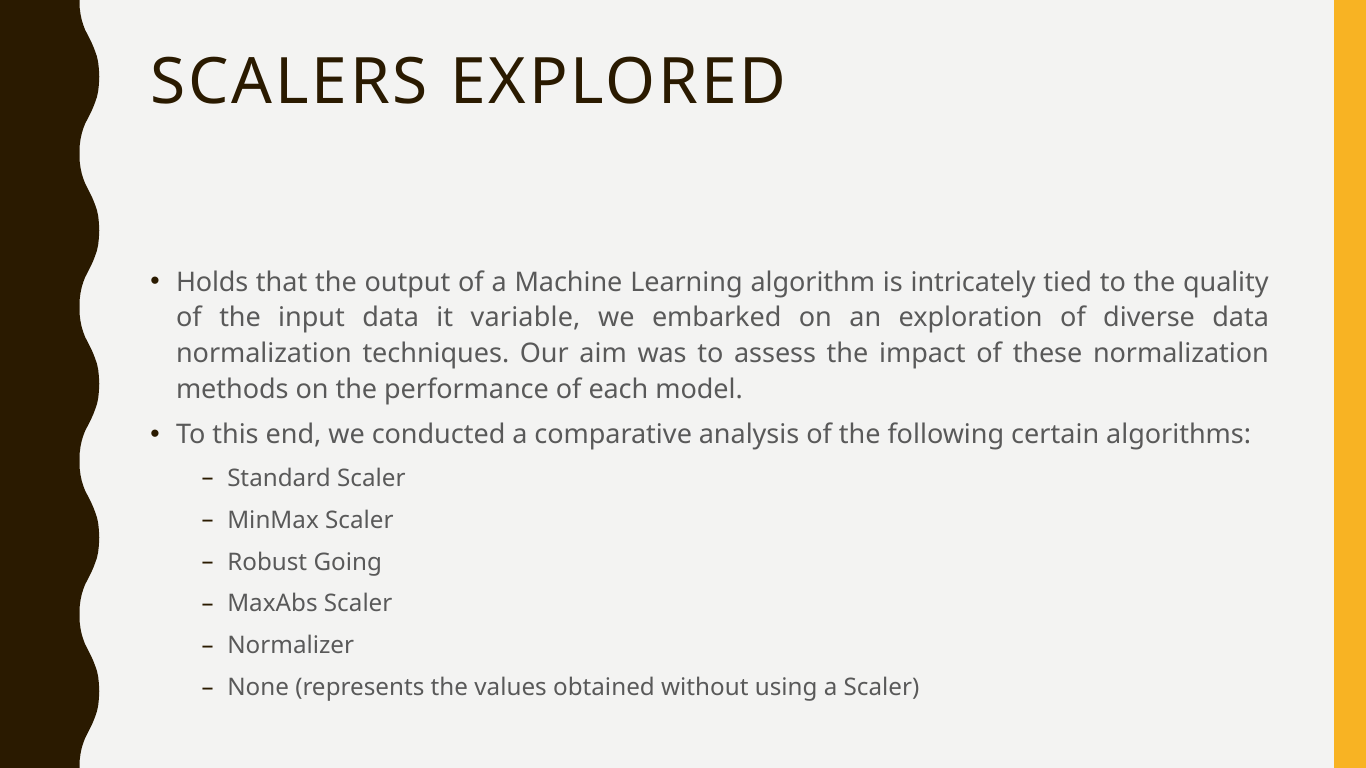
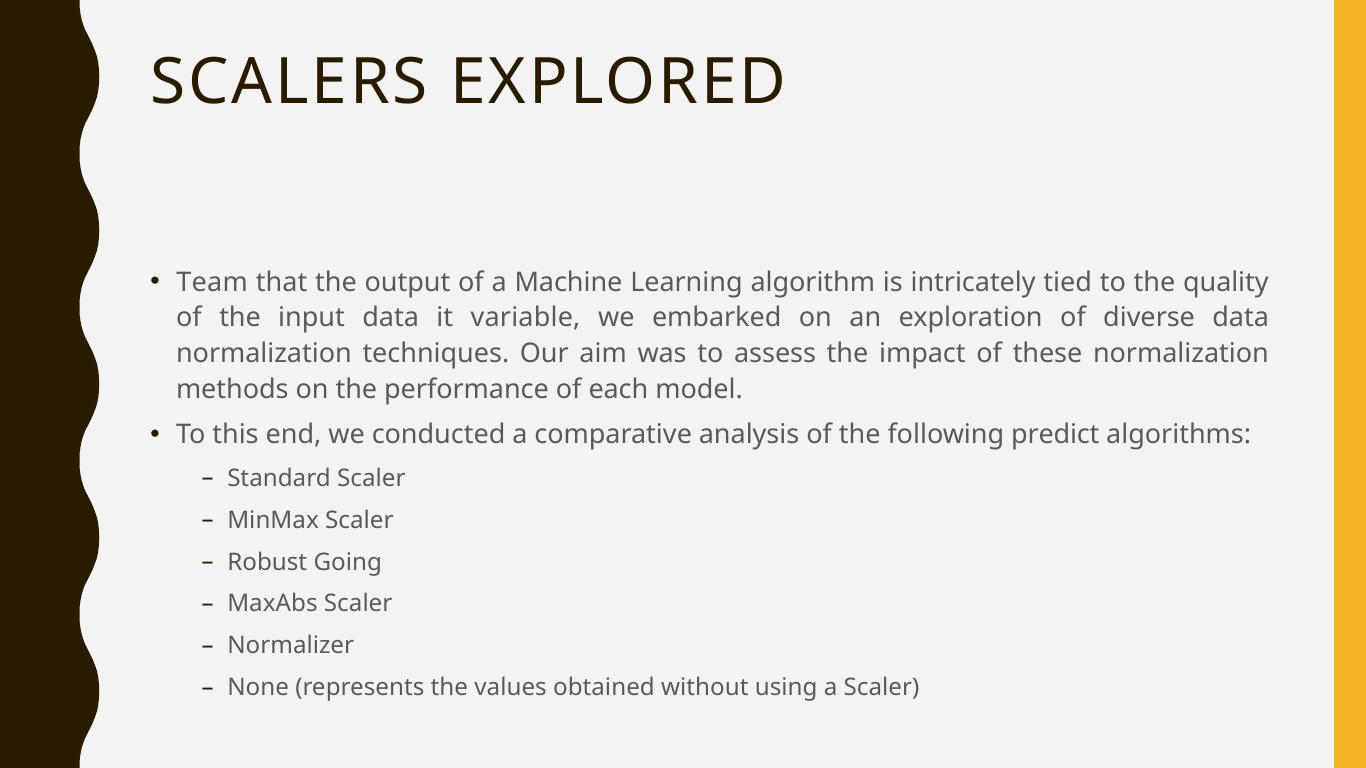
Holds: Holds -> Team (212, 283)
certain: certain -> predict (1055, 435)
